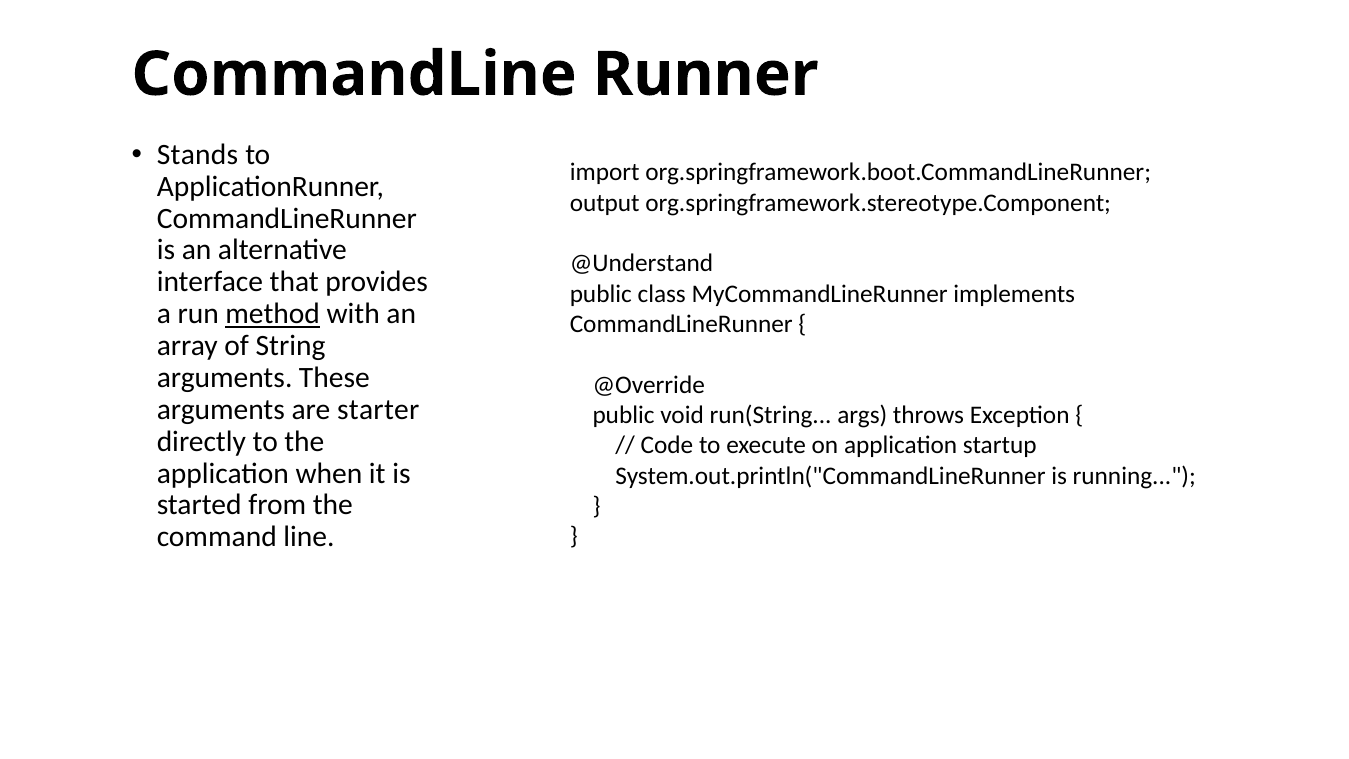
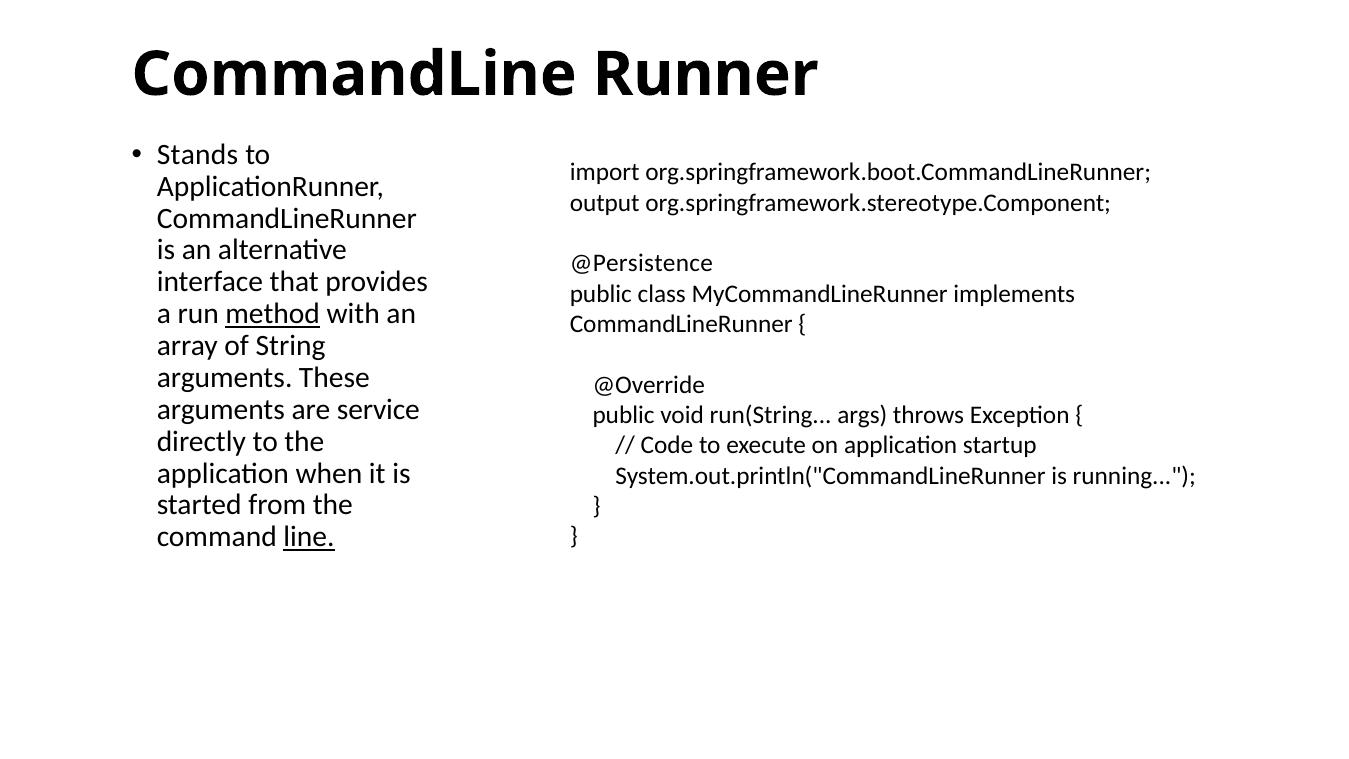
@Understand: @Understand -> @Persistence (641, 263)
starter: starter -> service (378, 409)
line underline: none -> present (309, 537)
